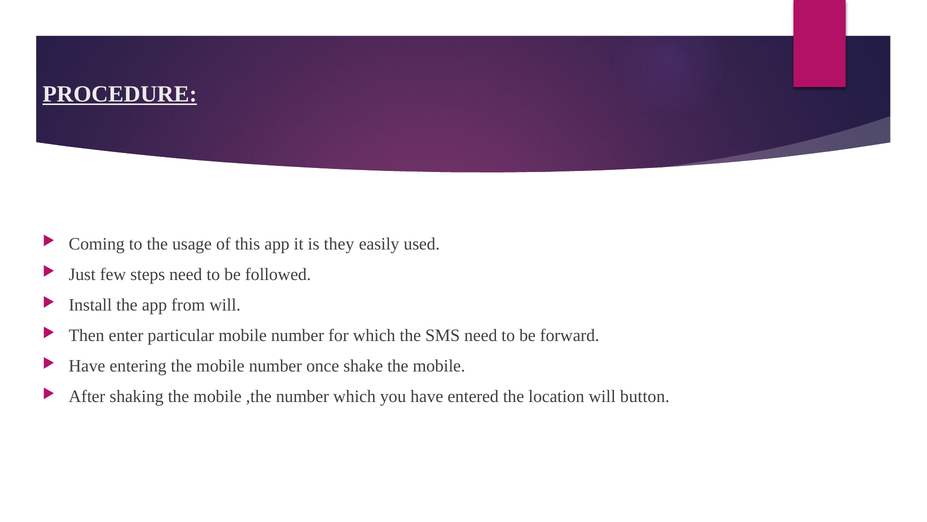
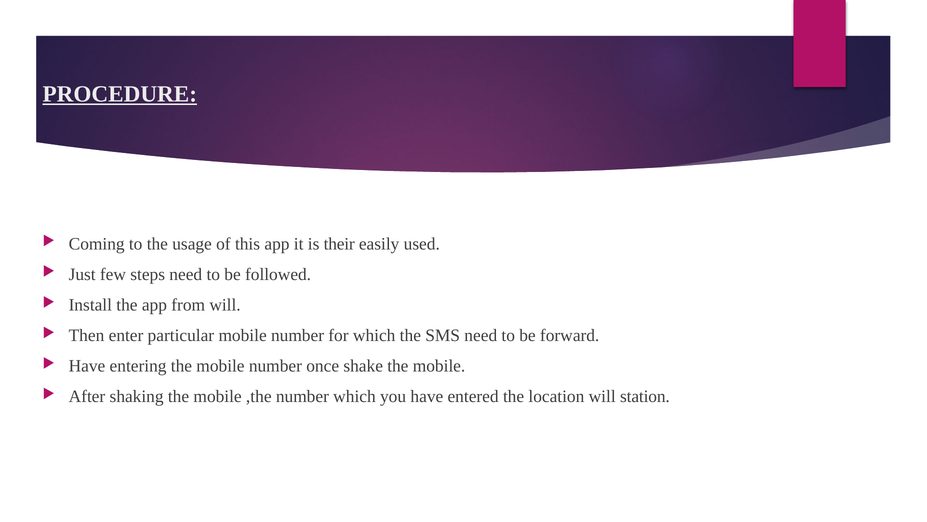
they: they -> their (339, 244)
button: button -> station (645, 396)
